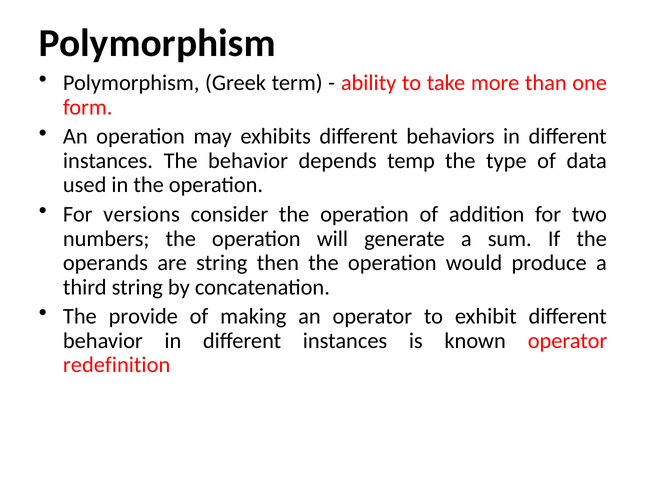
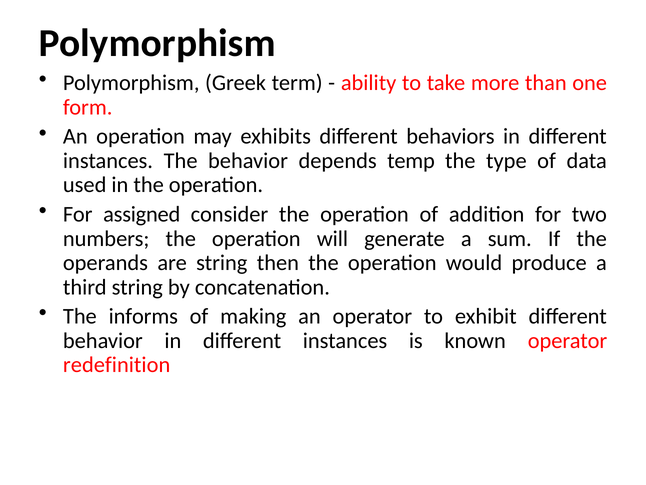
versions: versions -> assigned (142, 214)
provide: provide -> informs (143, 316)
